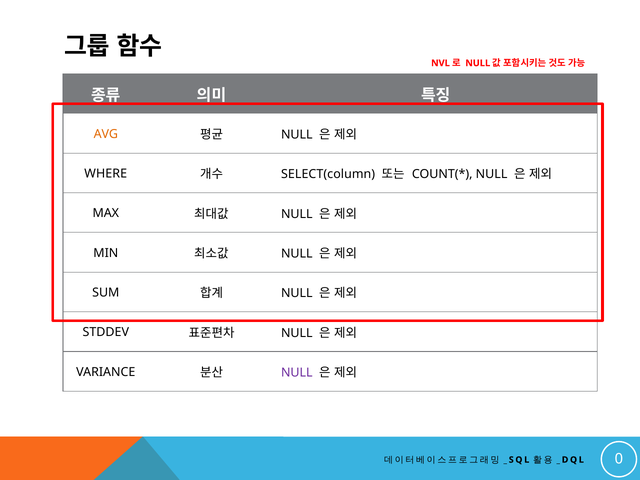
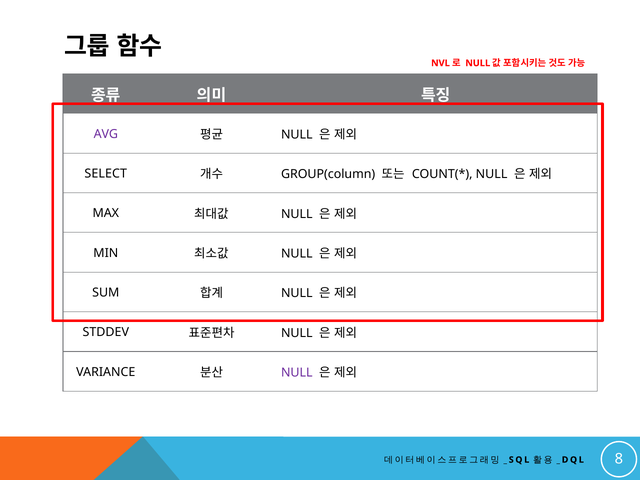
AVG colour: orange -> purple (106, 134)
WHERE: WHERE -> SELECT (106, 174)
SELECT(column: SELECT(column -> GROUP(column (328, 174)
0: 0 -> 8 (619, 459)
